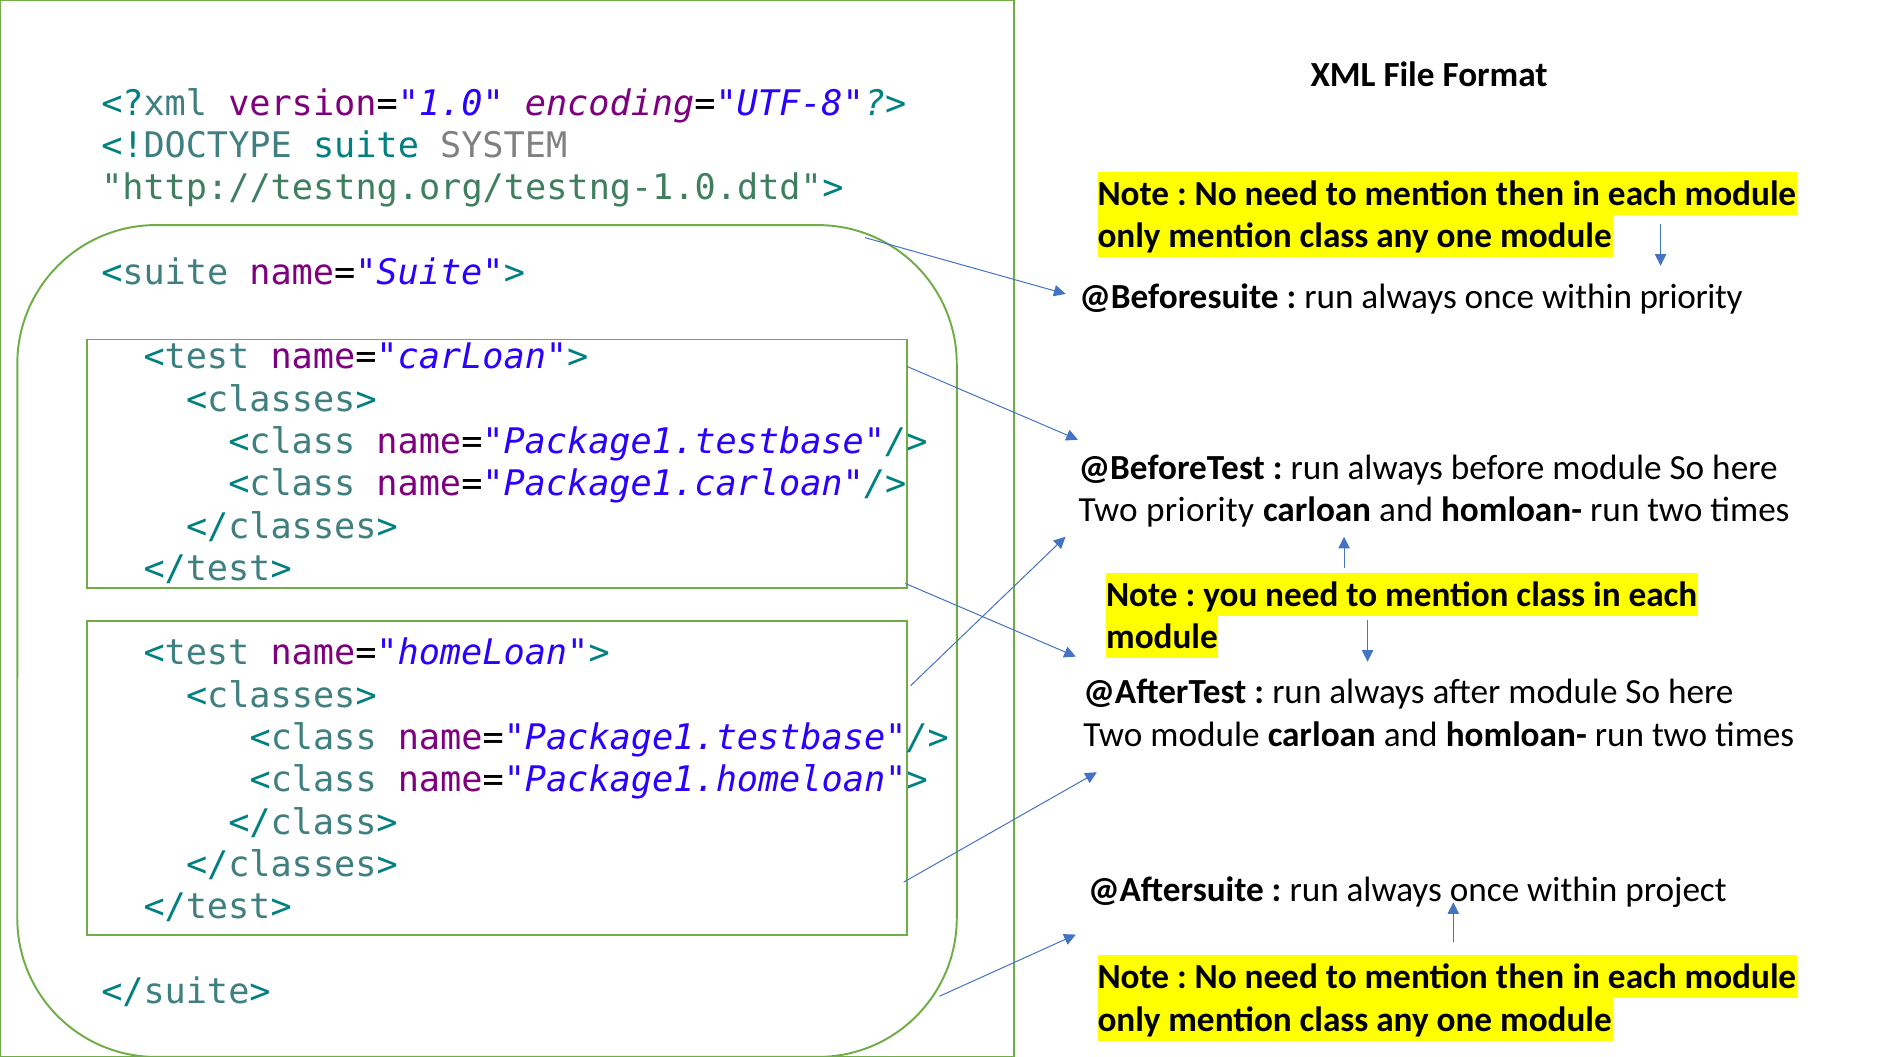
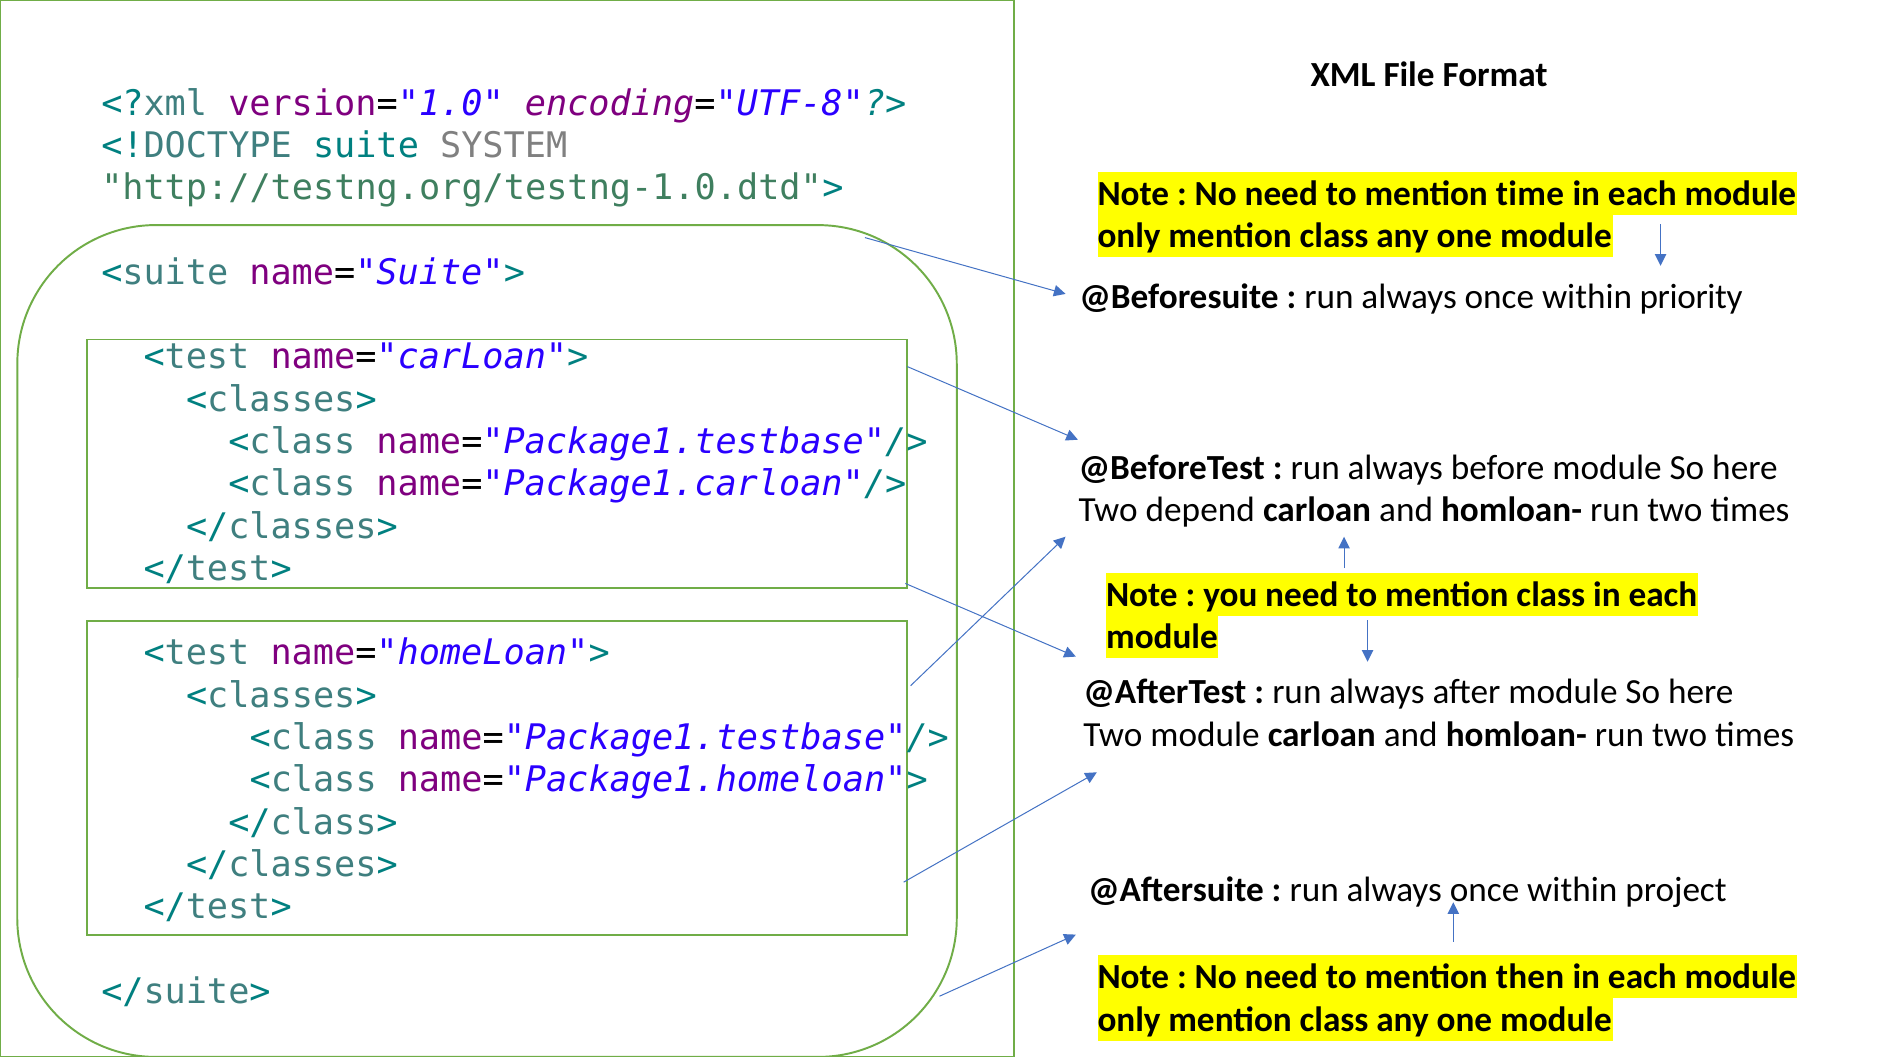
then: then -> time (1530, 194)
Two priority: priority -> depend (1200, 510)
